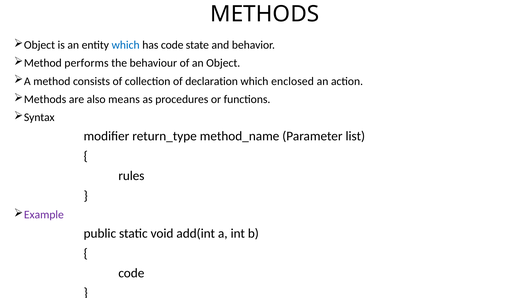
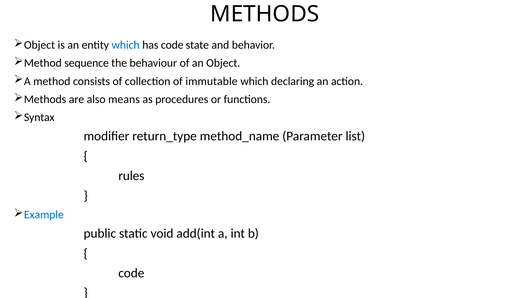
performs: performs -> sequence (87, 63)
declaration: declaration -> immutable (211, 81)
enclosed: enclosed -> declaring (293, 81)
Example colour: purple -> blue (44, 215)
